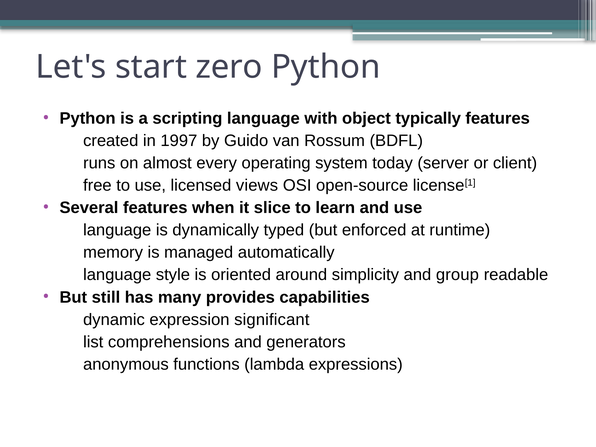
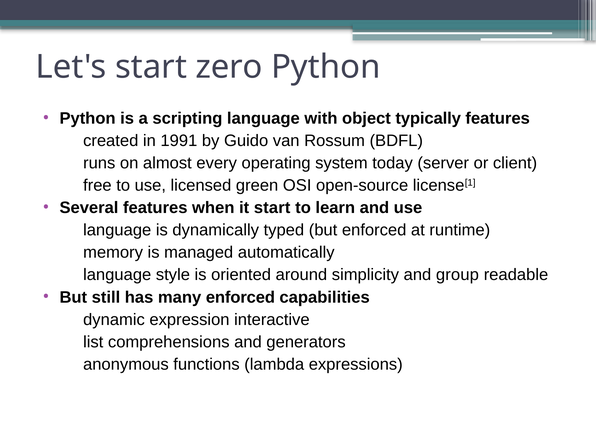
1997: 1997 -> 1991 (179, 141)
views: views -> green (257, 185)
it slice: slice -> start (272, 208)
many provides: provides -> enforced (240, 297)
significant: significant -> interactive (272, 320)
